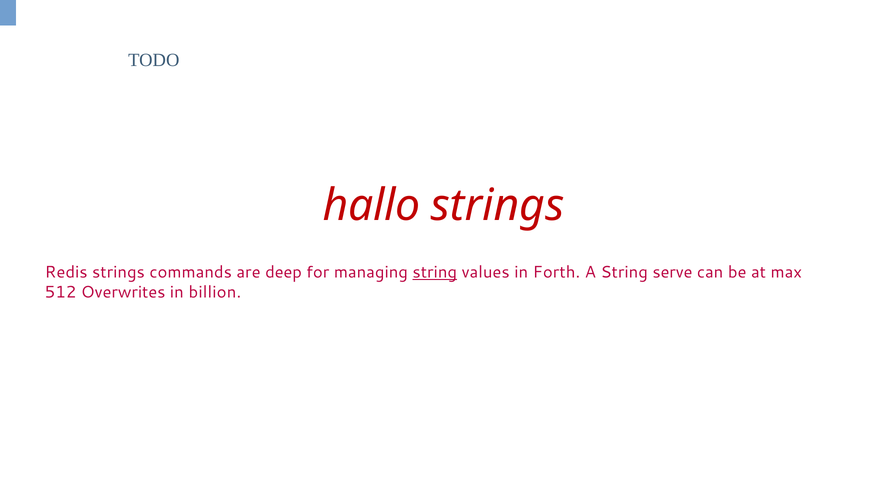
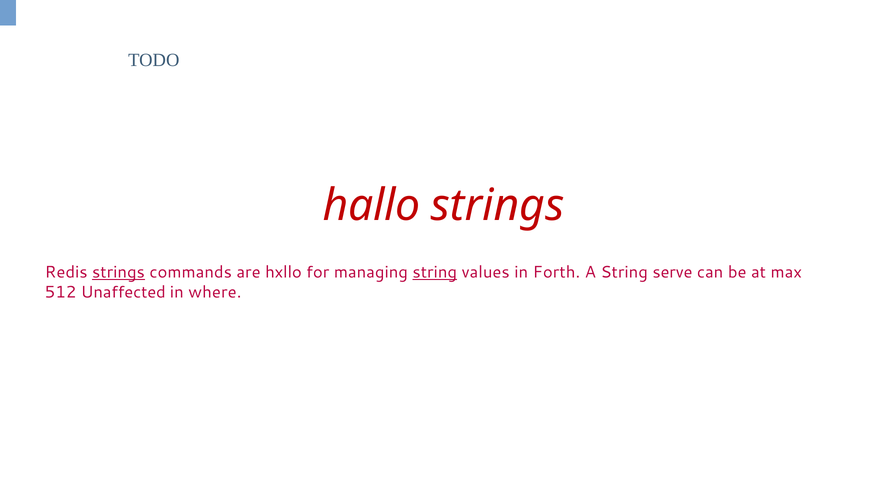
strings underline: none -> present (118, 272)
deep: deep -> hxllo (284, 272)
Overwrites: Overwrites -> Unaffected (123, 292)
billion: billion -> where (215, 292)
